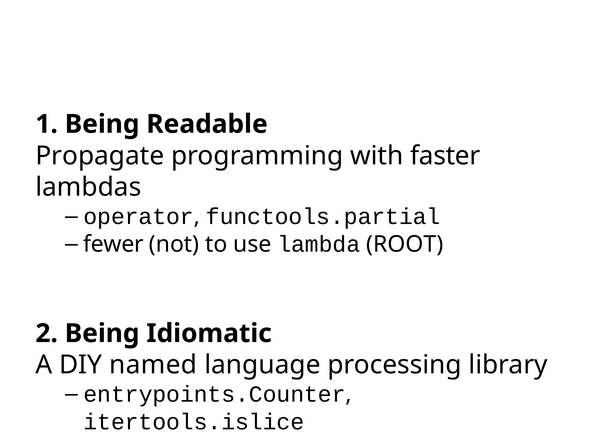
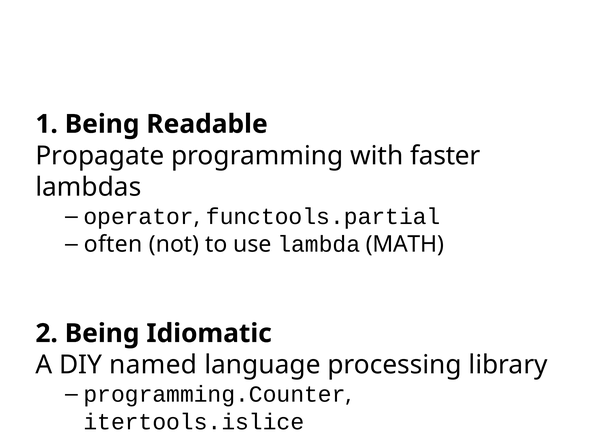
fewer: fewer -> often (113, 244)
ROOT: ROOT -> MATH (405, 244)
entrypoints.Counter: entrypoints.Counter -> programming.Counter (215, 394)
